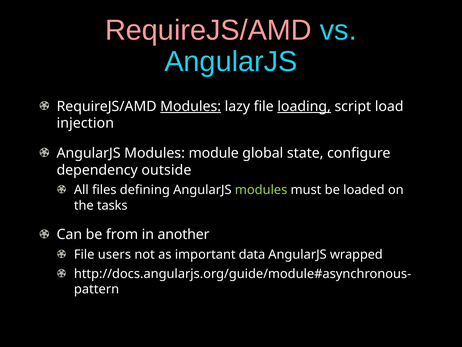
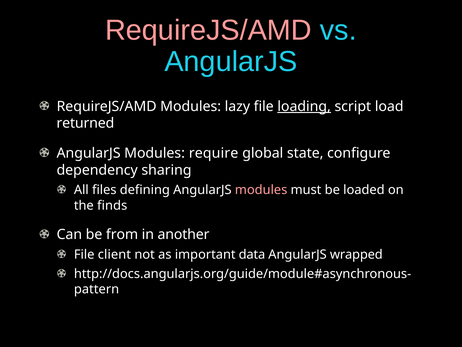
Modules underline: present -> none (191, 106)
injection: injection -> returned (85, 123)
module: module -> require (214, 153)
outside: outside -> sharing (166, 170)
modules colour: light green -> pink (261, 190)
tasks: tasks -> finds (112, 205)
users: users -> client (114, 254)
